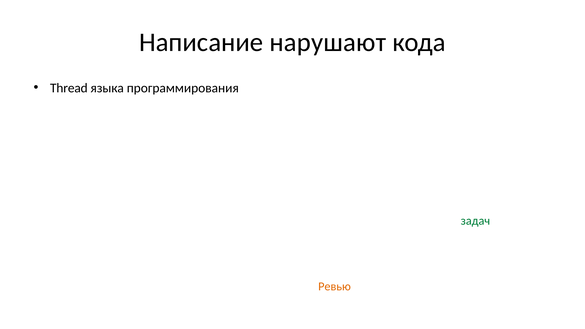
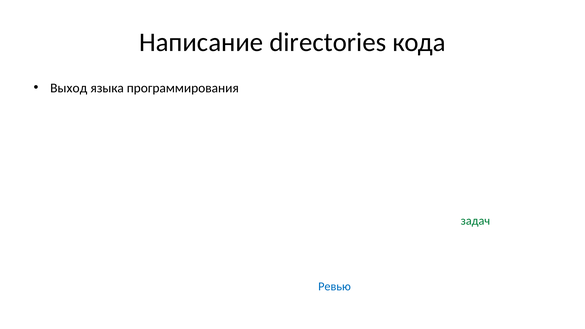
нарушают: нарушают -> directories (328, 42)
Thread: Thread -> Выход (69, 88)
Ревью colour: orange -> blue (335, 287)
